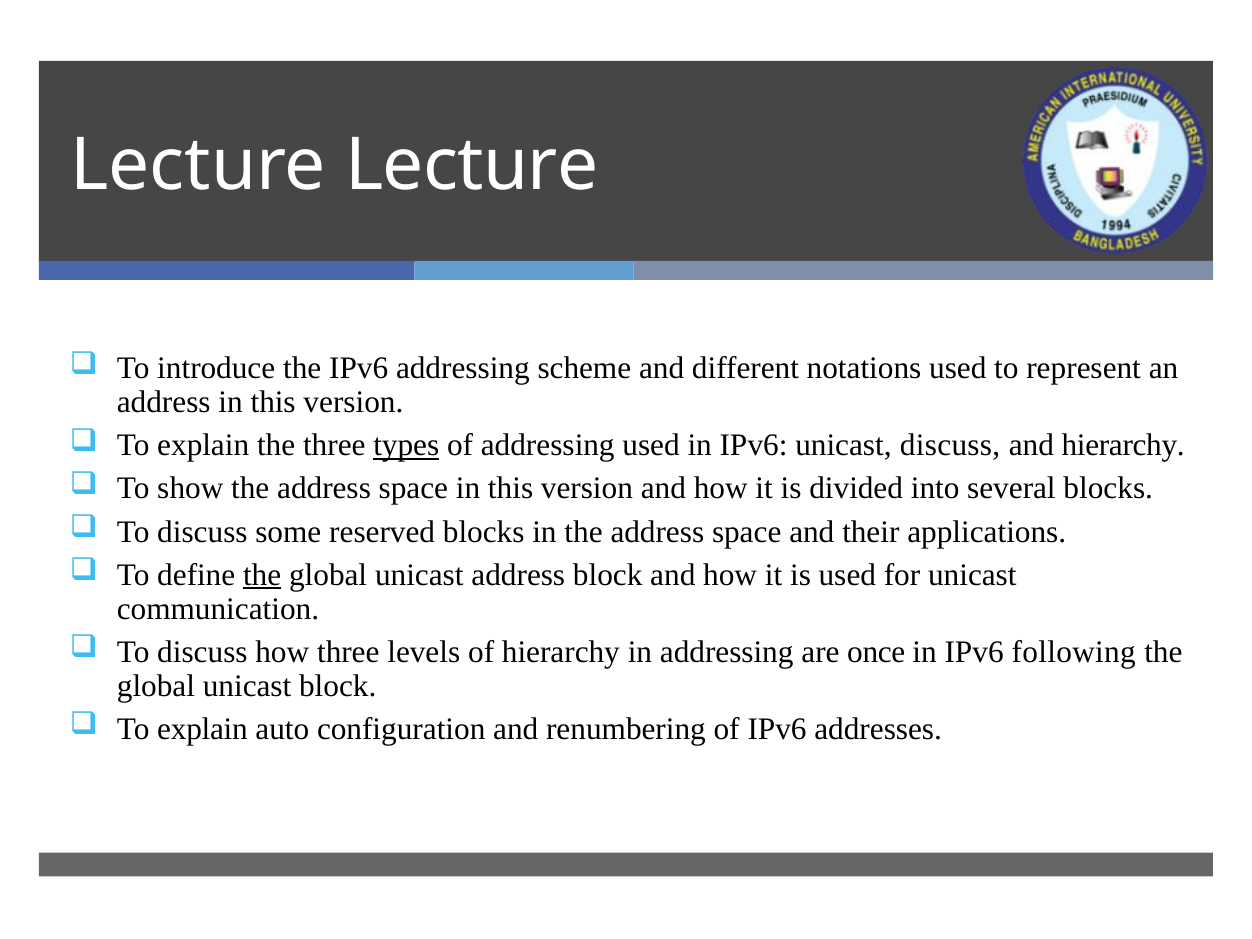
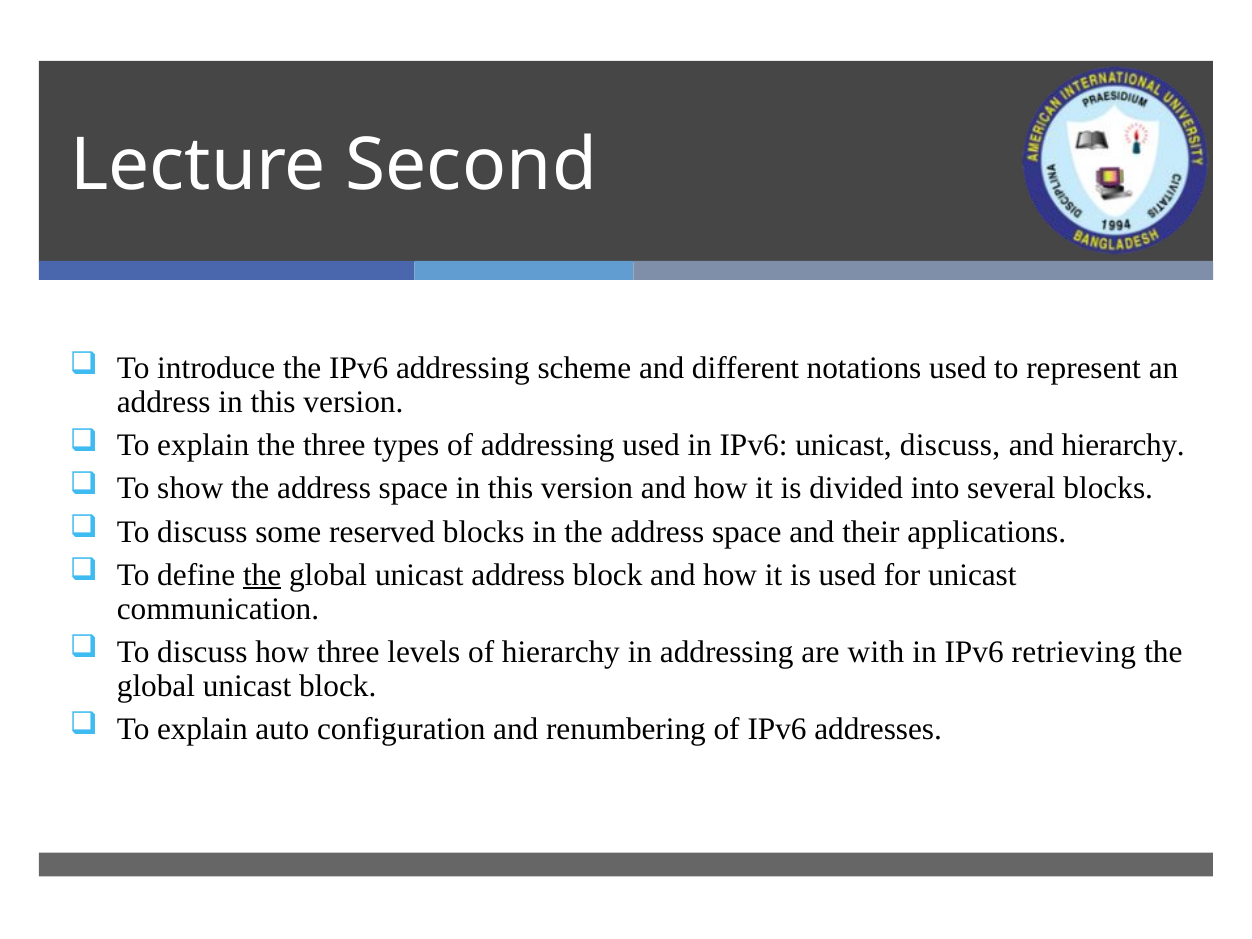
Lecture Lecture: Lecture -> Second (471, 165)
types underline: present -> none (406, 445)
once: once -> with (876, 652)
following: following -> retrieving (1074, 652)
